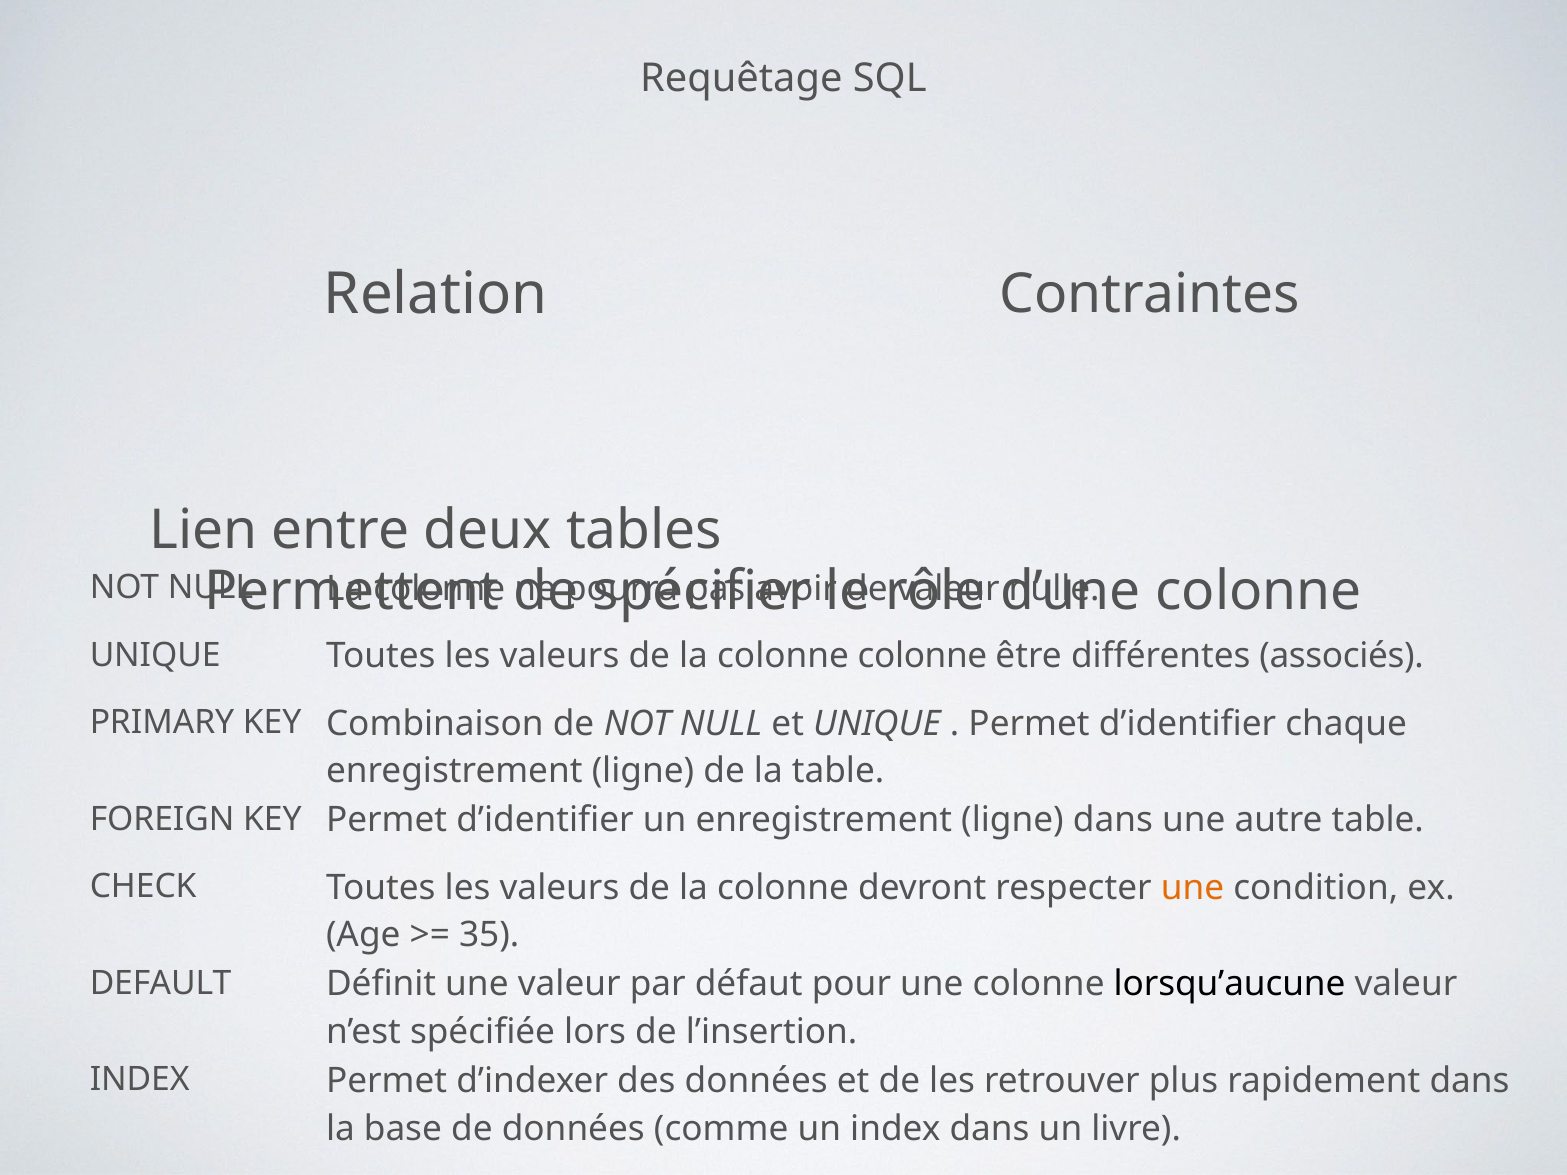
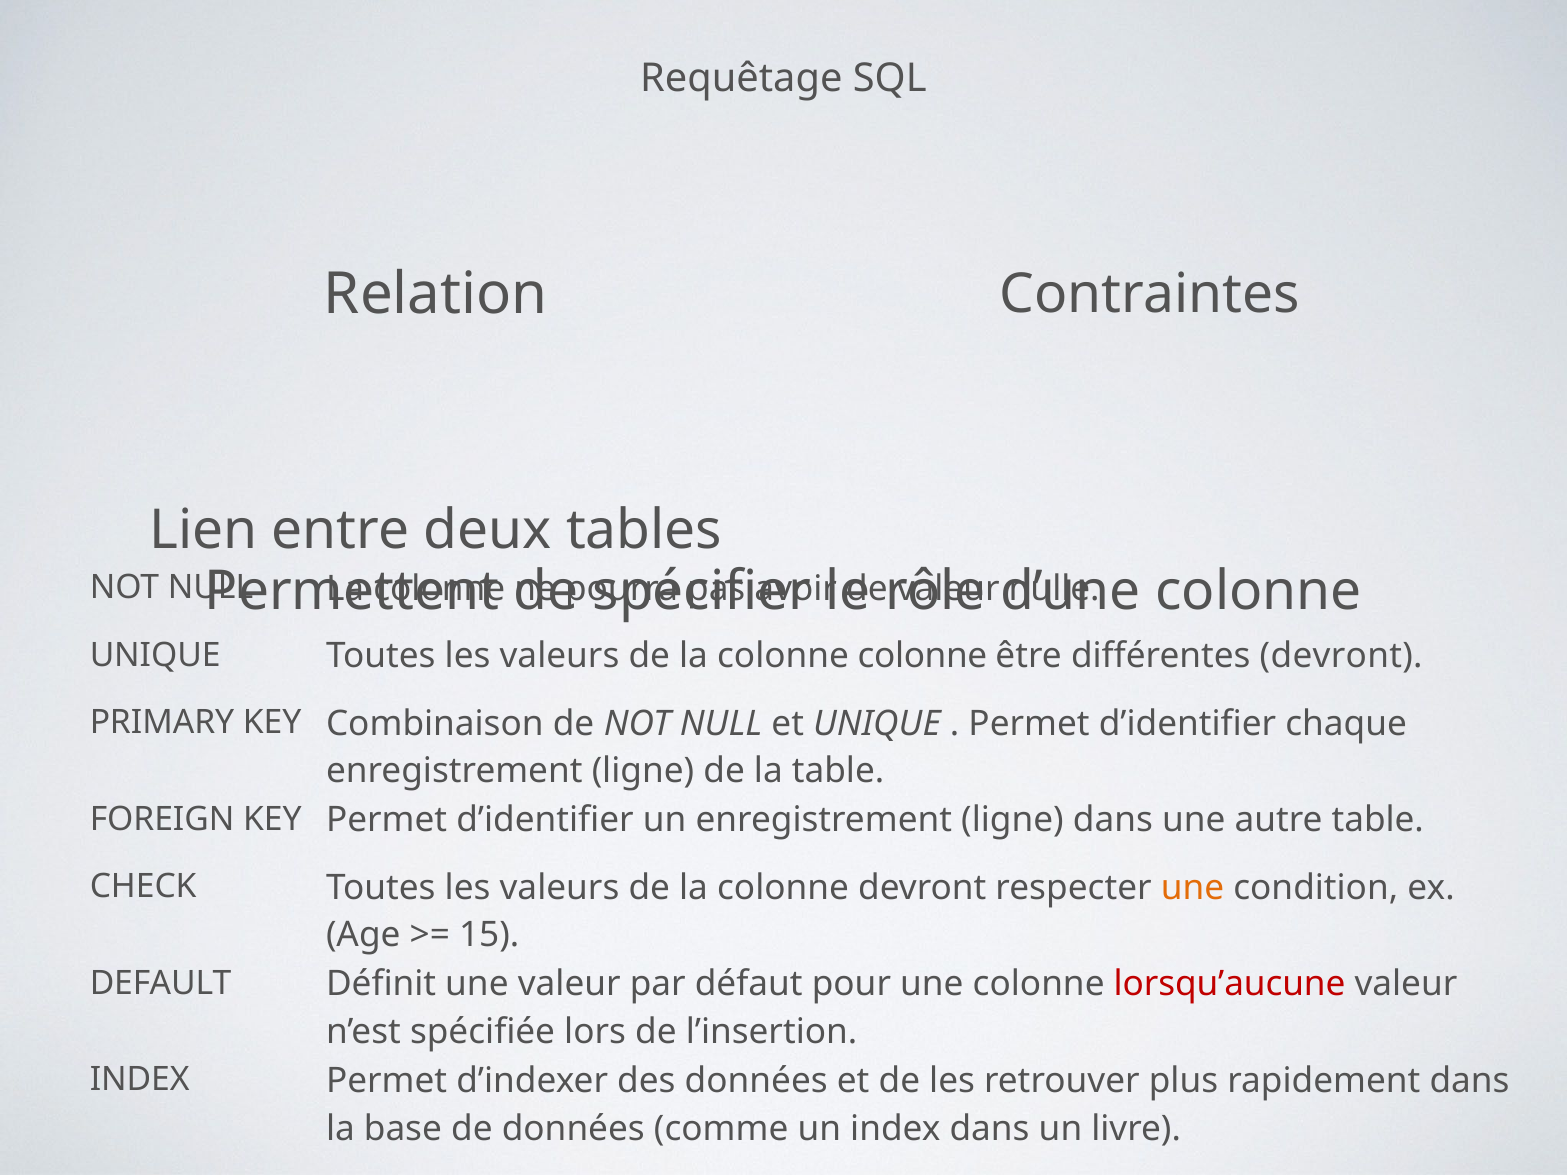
différentes associés: associés -> devront (1341, 656)
35: 35 -> 15 (489, 936)
lorsqu’aucune colour: black -> red (1230, 984)
